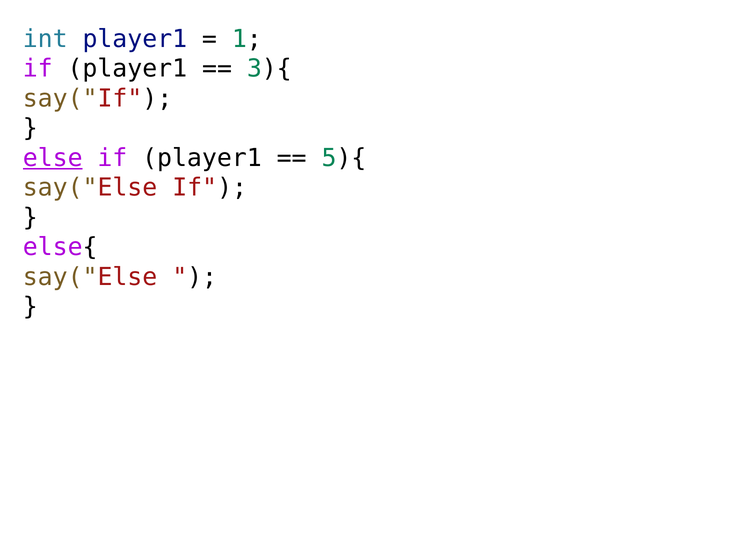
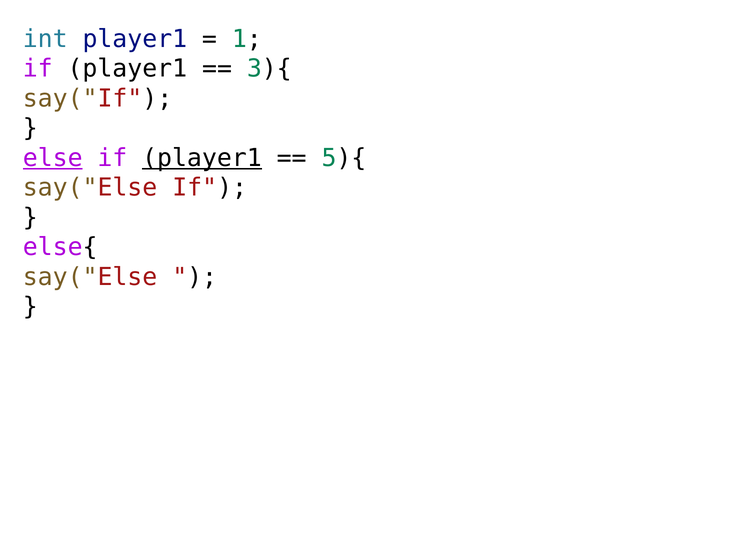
player1 underline: none -> present (202, 158)
